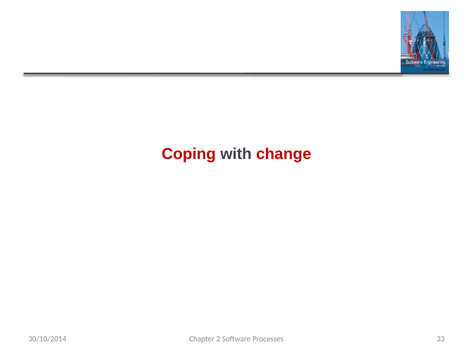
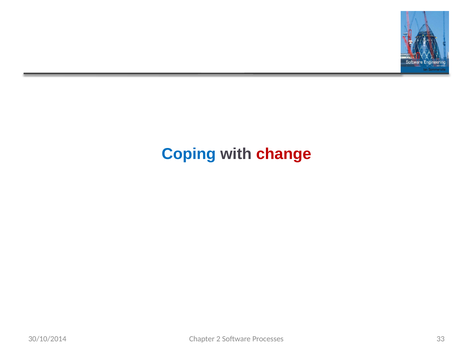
Coping colour: red -> blue (189, 154)
